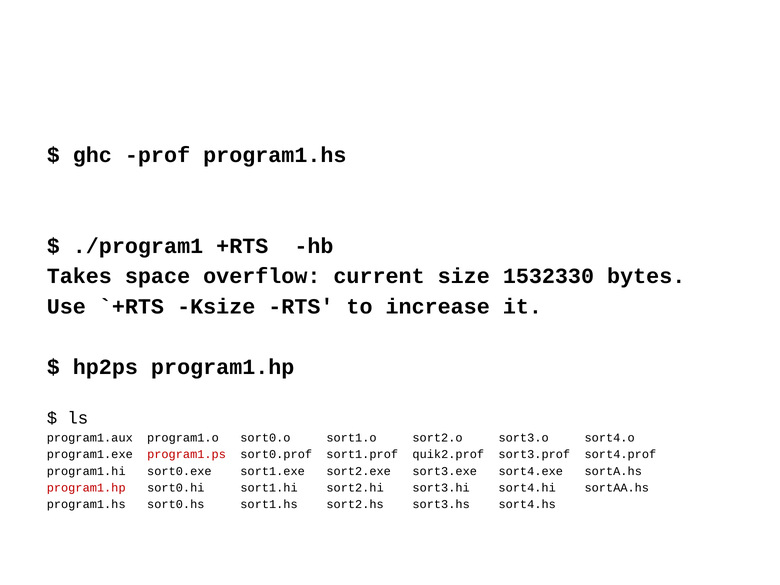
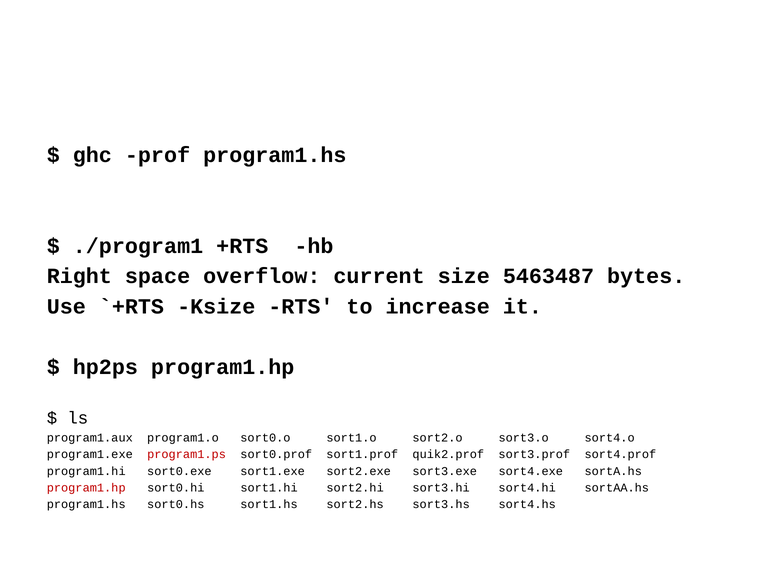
Takes: Takes -> Right (79, 276)
1532330: 1532330 -> 5463487 (548, 276)
